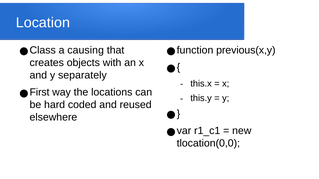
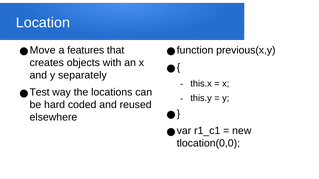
Class: Class -> Move (43, 50)
causing: causing -> features (86, 50)
First: First -> Test (40, 92)
